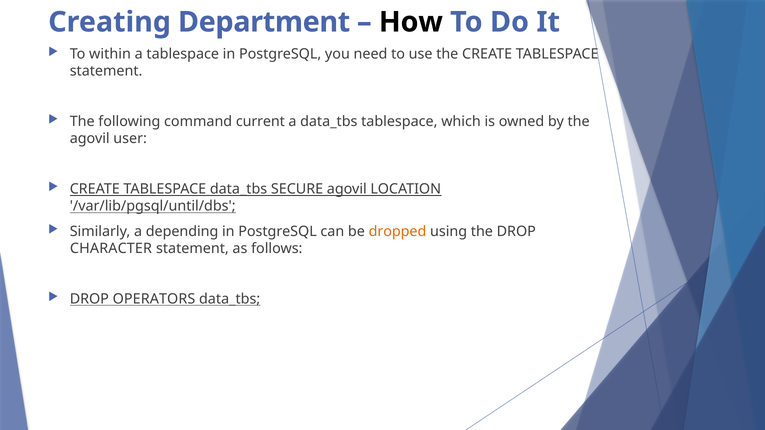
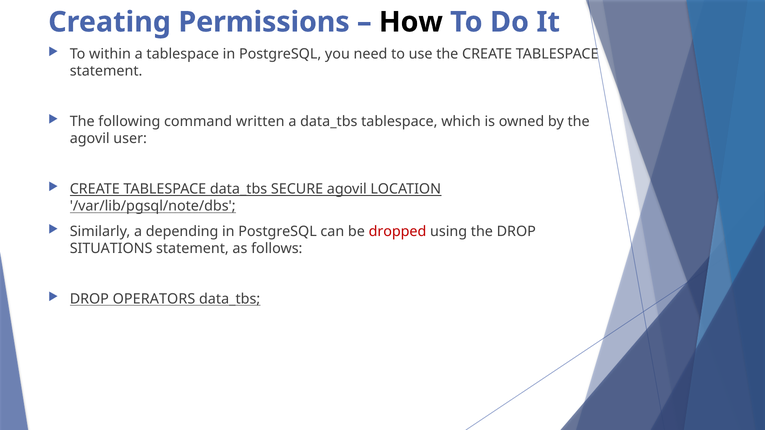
Department: Department -> Permissions (264, 22)
current: current -> written (260, 121)
/var/lib/pgsql/until/dbs: /var/lib/pgsql/until/dbs -> /var/lib/pgsql/note/dbs (153, 206)
dropped colour: orange -> red (397, 231)
CHARACTER: CHARACTER -> SITUATIONS (111, 249)
